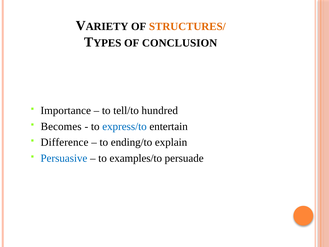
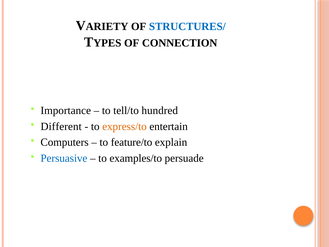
STRUCTURES/ colour: orange -> blue (187, 27)
CONCLUSION: CONCLUSION -> CONNECTION (180, 43)
Becomes: Becomes -> Different (61, 126)
express/to colour: blue -> orange (124, 126)
Difference: Difference -> Computers (65, 142)
ending/to: ending/to -> feature/to (132, 142)
